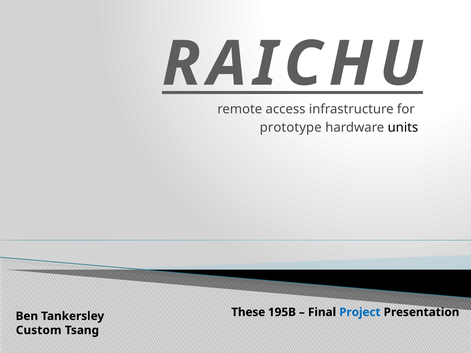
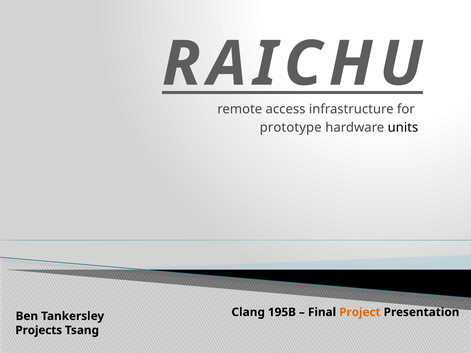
These: These -> Clang (248, 312)
Project colour: blue -> orange (360, 312)
Custom: Custom -> Projects (39, 330)
